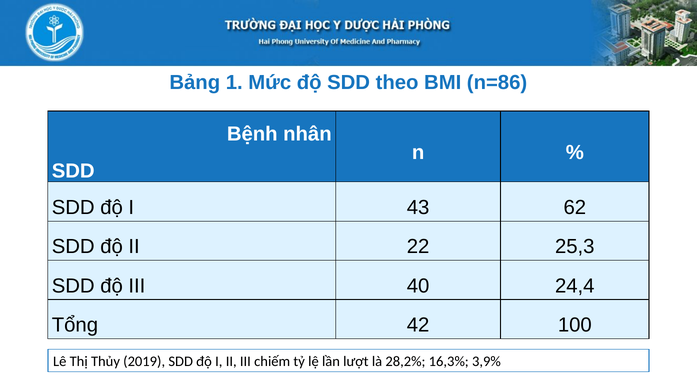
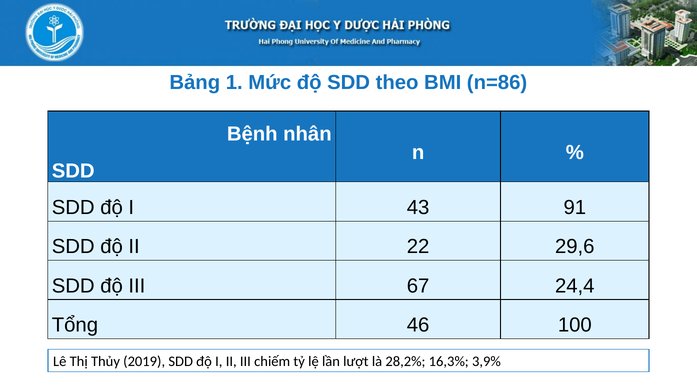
62: 62 -> 91 (575, 208)
25,3: 25,3 -> 29,6 (575, 247)
40: 40 -> 67 (418, 286)
42: 42 -> 46 (418, 325)
